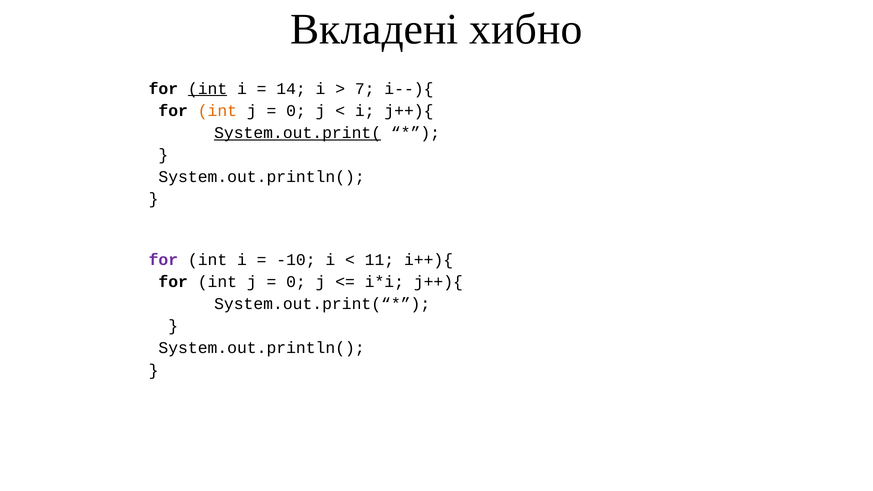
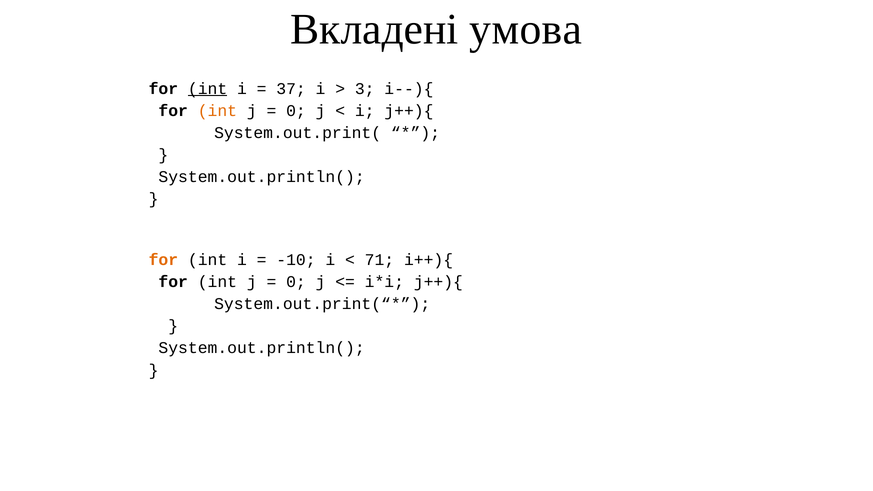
хибно: хибно -> умова (526, 29)
14: 14 -> 37 (291, 89)
7: 7 -> 3 (365, 89)
System.out.print( underline: present -> none (298, 133)
for colour: purple -> orange (163, 260)
11: 11 -> 71 (379, 260)
